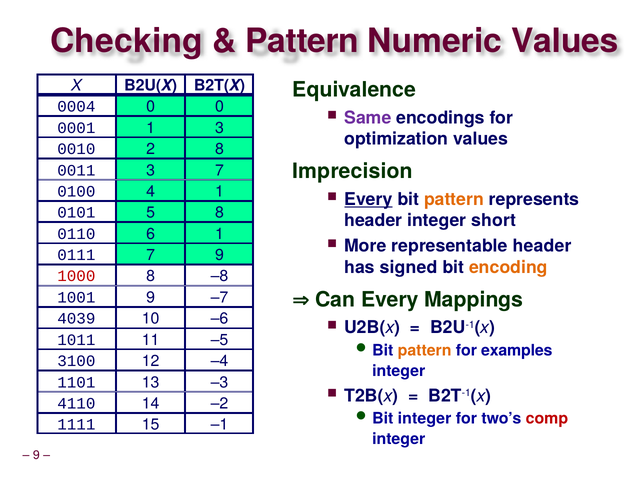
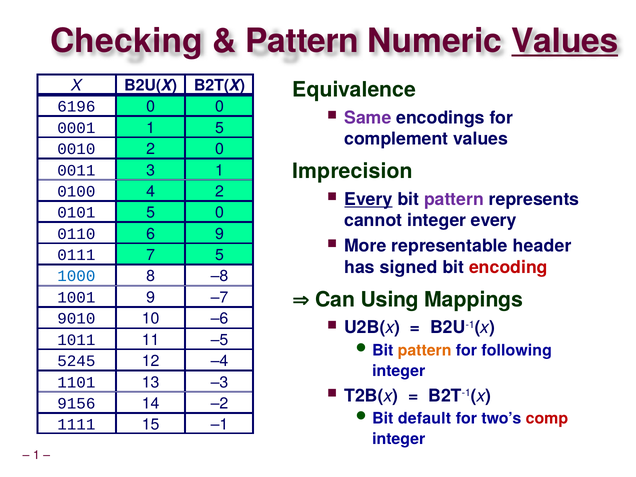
Values underline: none -> present (565, 41)
0004: 0004 -> 6196 (76, 107)
0001 3: 3 -> 5 (219, 128)
optimization: optimization -> complement (396, 139)
0010 8: 8 -> 0 (219, 149)
0011 7: 7 -> 1 (219, 170)
0100 1: 1 -> 2 (219, 191)
pattern colour: orange -> purple (454, 199)
0101 8: 8 -> 0 (219, 213)
header: header -> cannot (373, 220)
integer short: short -> every (494, 220)
0110 1: 1 -> 9 (219, 234)
0111 9: 9 -> 5 (219, 255)
encoding colour: orange -> red (508, 267)
1000 colour: red -> blue (76, 276)
Can Every: Every -> Using (390, 300)
4039: 4039 -> 9010 (76, 319)
examples: examples -> following (517, 351)
3100: 3100 -> 5245 (76, 361)
4110: 4110 -> 9156 (76, 403)
integer: integer -> default (425, 419)
9: 9 -> 1 (36, 455)
